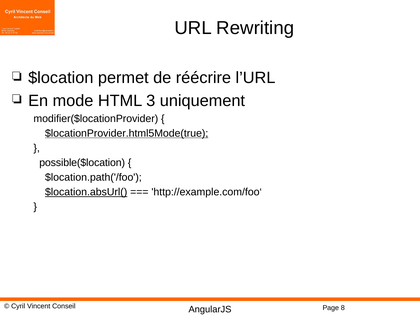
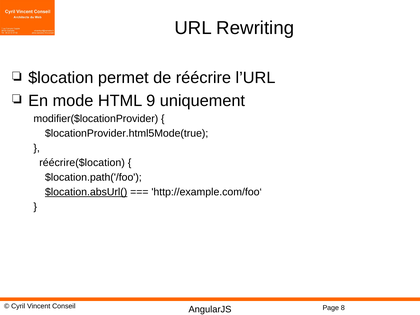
3: 3 -> 9 (151, 101)
$locationProvider.html5Mode(true underline: present -> none (127, 133)
possible($location: possible($location -> réécrire($location (82, 163)
